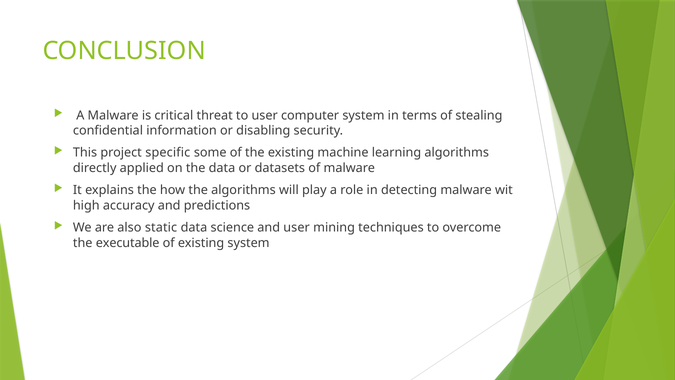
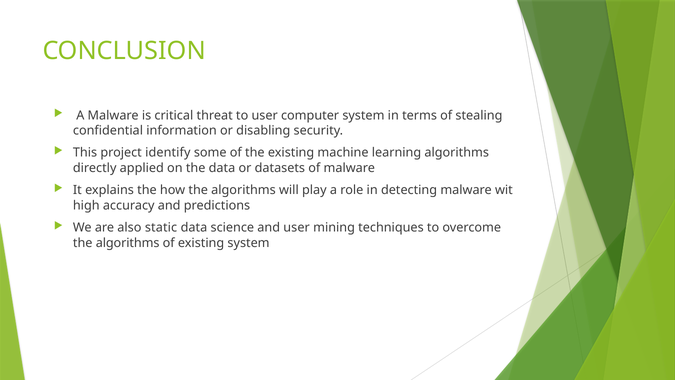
specific: specific -> identify (168, 153)
executable: executable -> algorithms (128, 243)
